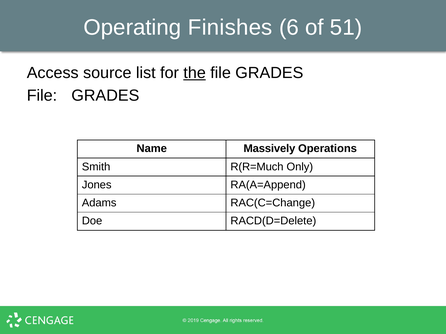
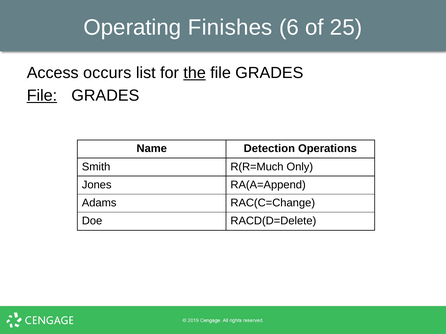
51: 51 -> 25 (346, 27)
source: source -> occurs (107, 73)
File underline: none -> present (42, 96)
Massively: Massively -> Detection (269, 149)
